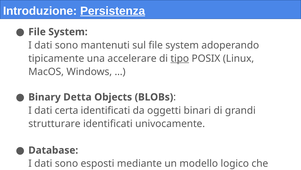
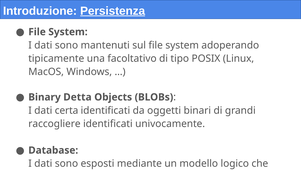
accelerare: accelerare -> facoltativo (132, 58)
tipo underline: present -> none (180, 58)
strutturare: strutturare -> raccogliere (54, 123)
